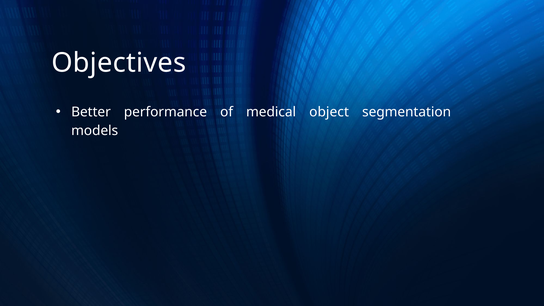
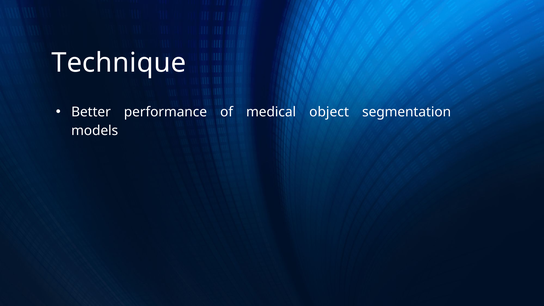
Objectives: Objectives -> Technique (119, 63)
